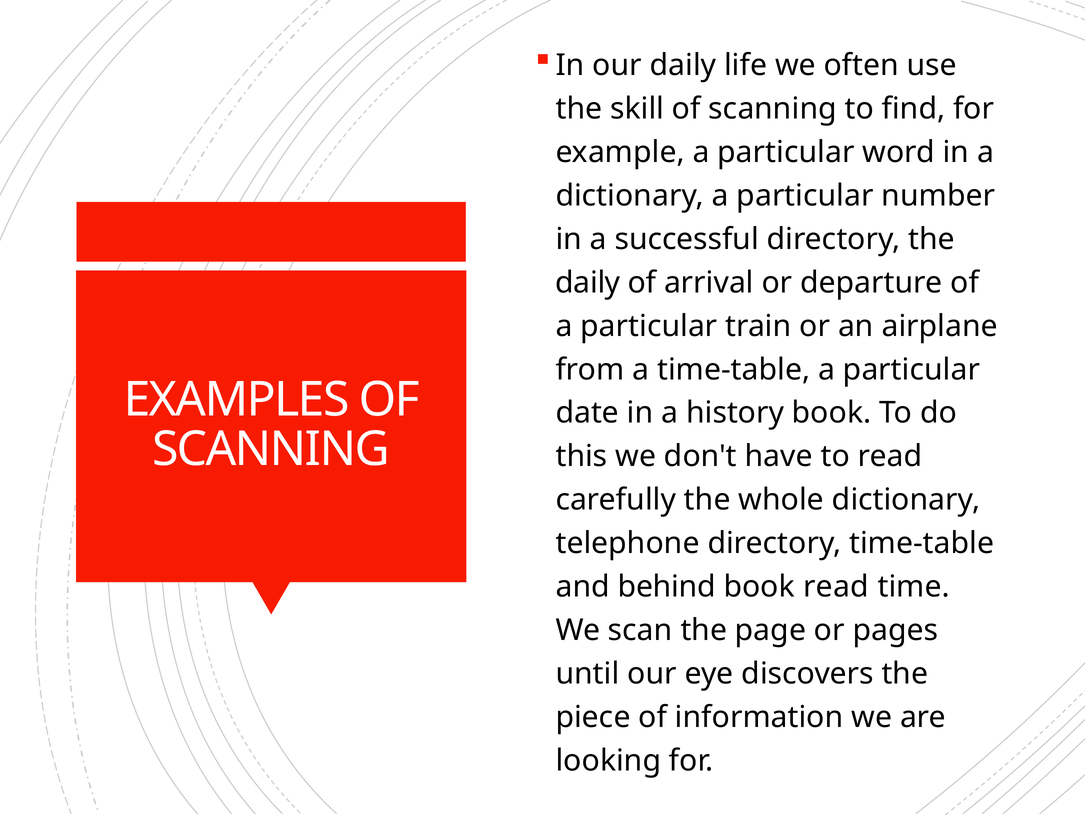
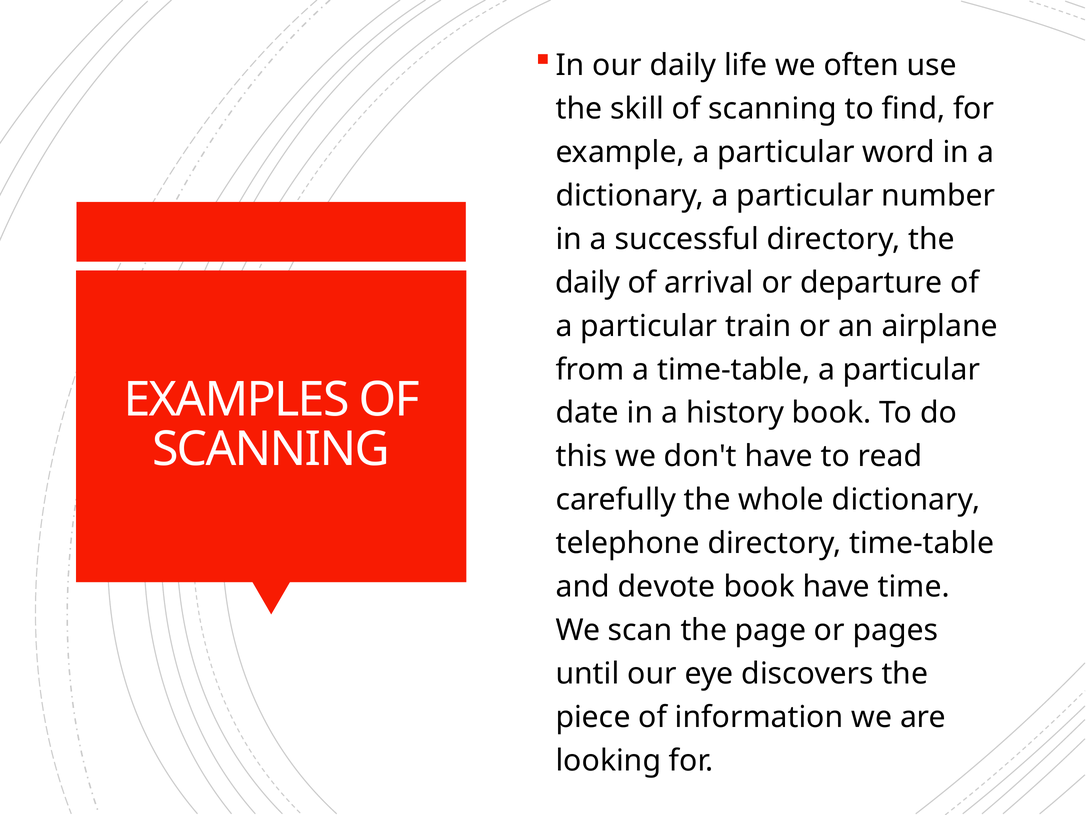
behind: behind -> devote (667, 587)
book read: read -> have (836, 587)
